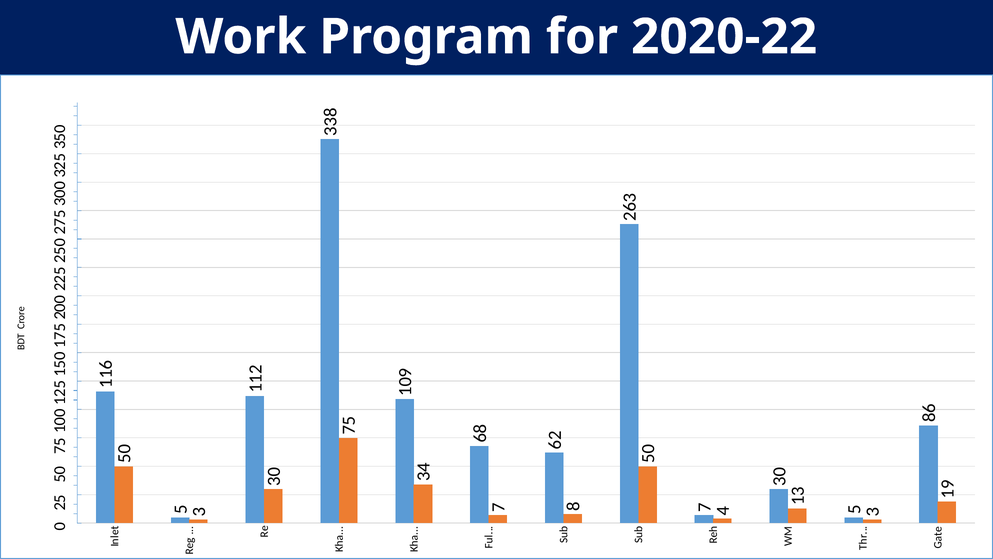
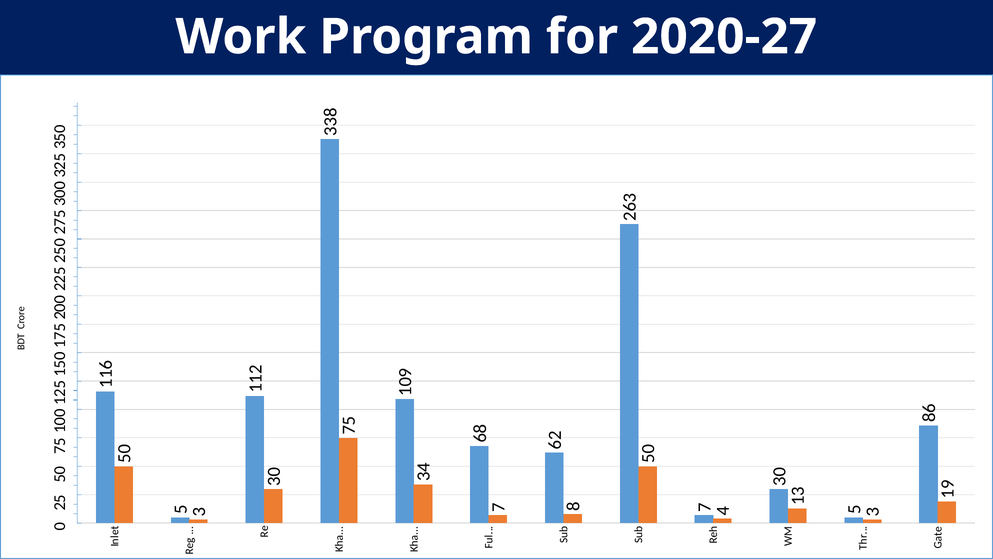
2020-22: 2020-22 -> 2020-27 (724, 37)
